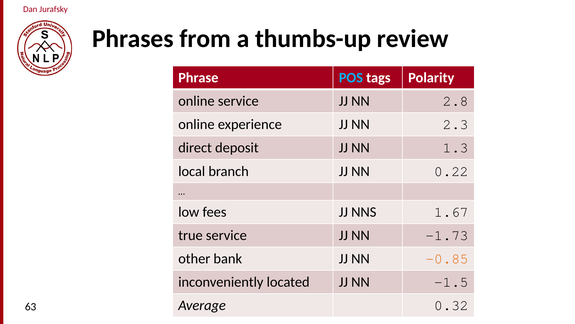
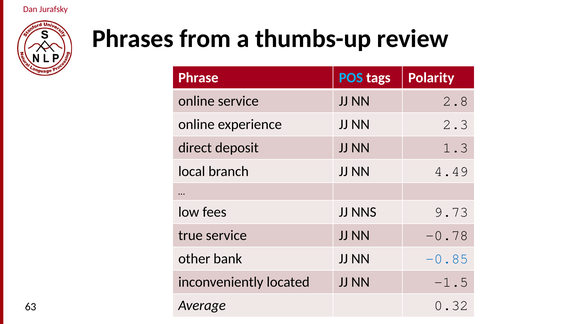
0.22: 0.22 -> 4.49 (451, 171)
1.67: 1.67 -> 9.73 (451, 212)
-1.73: -1.73 -> -0.78 (447, 235)
-0.85 colour: orange -> blue (447, 258)
